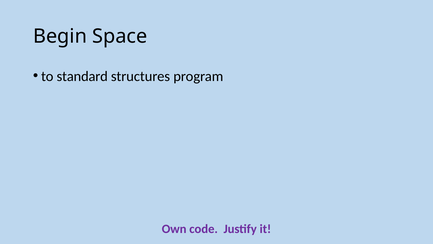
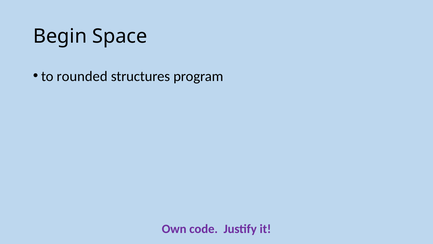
standard: standard -> rounded (82, 76)
